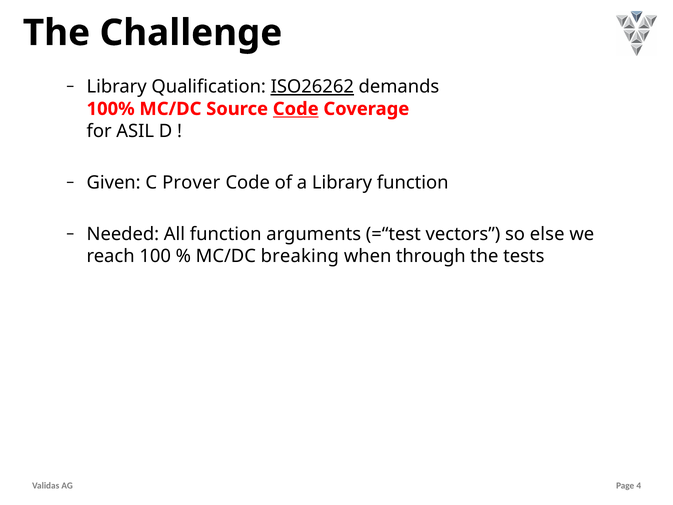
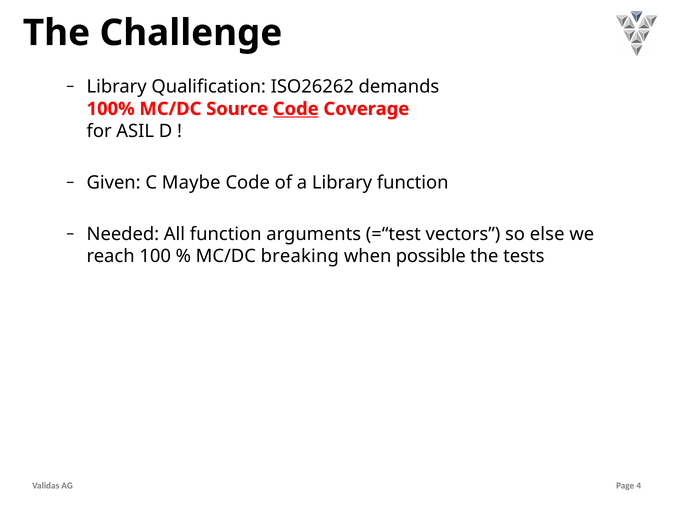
ISO26262 underline: present -> none (312, 87)
Prover: Prover -> Maybe (191, 183)
through: through -> possible (431, 256)
